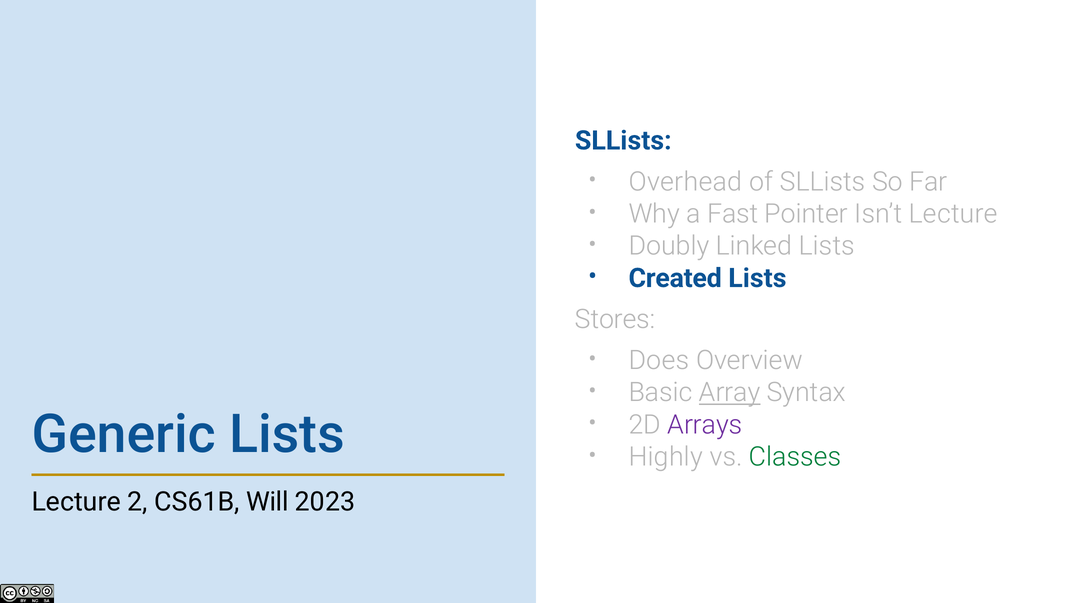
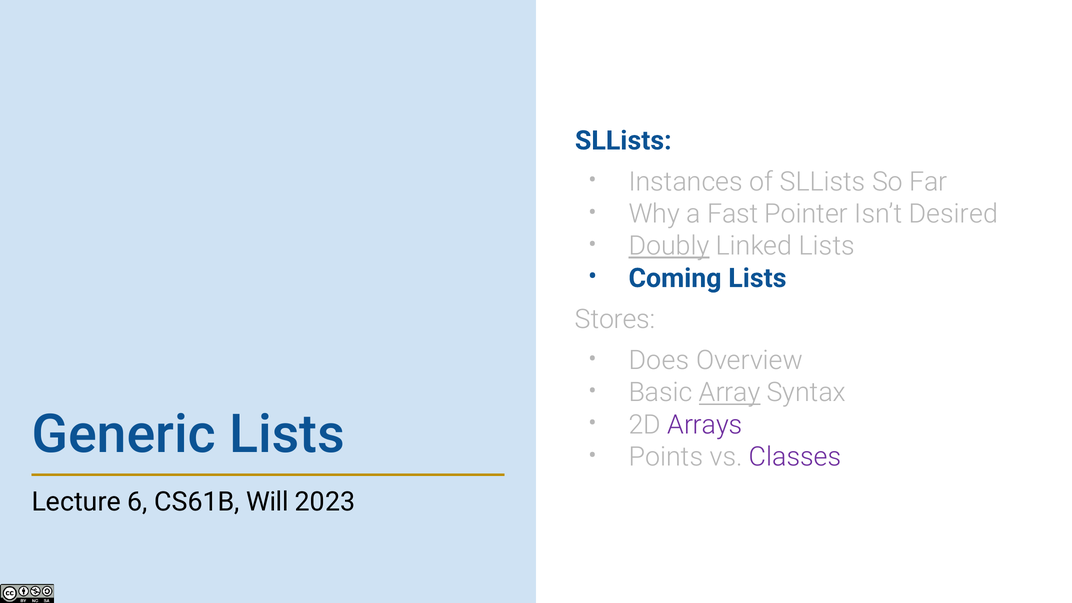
Overhead: Overhead -> Instances (686, 182)
Isn’t Lecture: Lecture -> Desired (953, 214)
Doubly underline: none -> present (669, 246)
Created: Created -> Coming (675, 278)
Highly: Highly -> Points (666, 457)
Classes colour: green -> purple (795, 457)
2: 2 -> 6 (137, 502)
